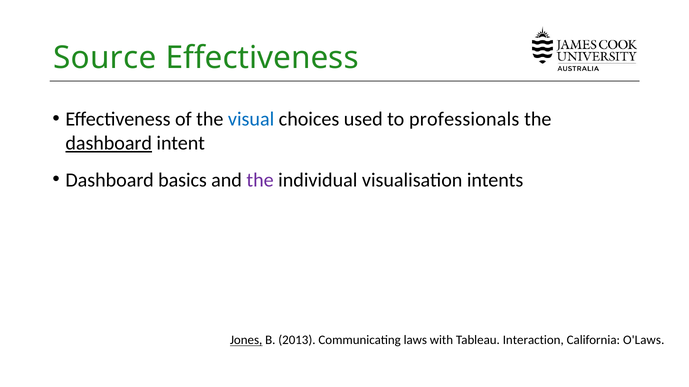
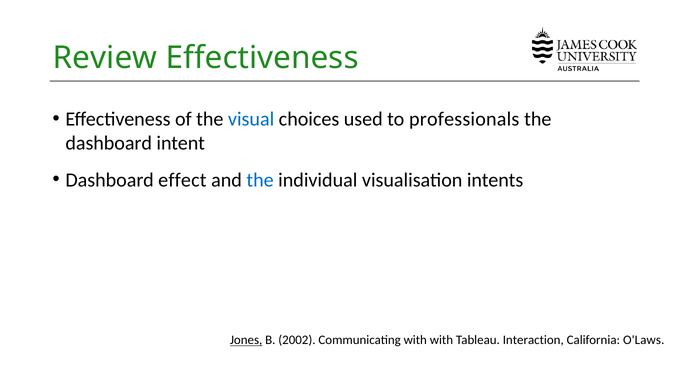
Source: Source -> Review (105, 58)
dashboard underline: present -> none (109, 143)
basics: basics -> effect (182, 180)
the colour: purple -> blue (260, 180)
2013: 2013 -> 2002 (297, 341)
Communicating laws: laws -> with (415, 341)
